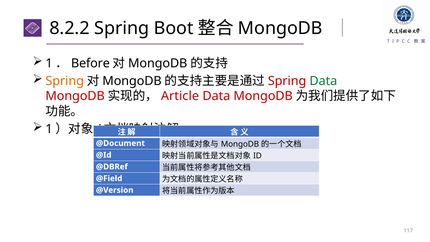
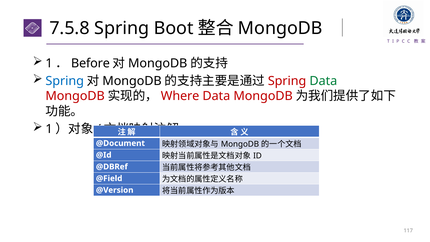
8.2.2: 8.2.2 -> 7.5.8 (69, 28)
Spring colour: orange -> blue (65, 81)
Article: Article -> Where (180, 96)
